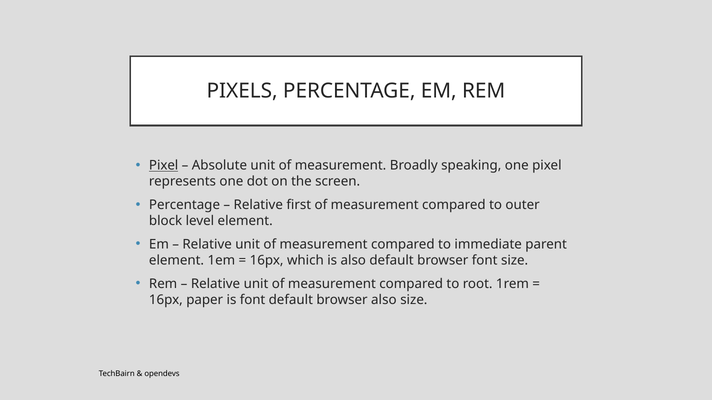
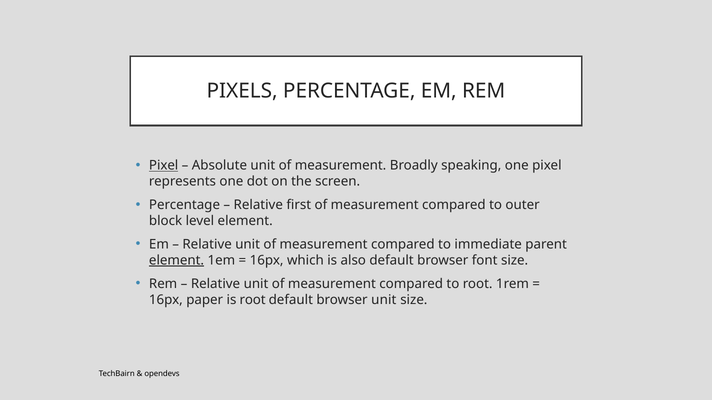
element underline: none -> present (177, 261)
is font: font -> root (253, 300)
browser also: also -> unit (384, 300)
